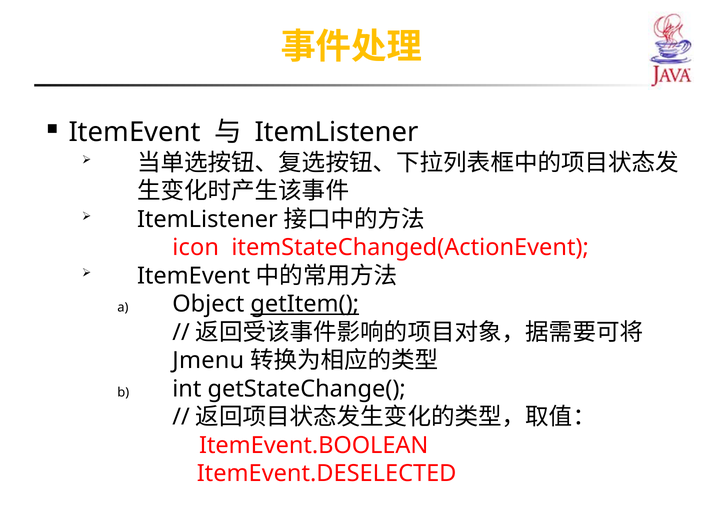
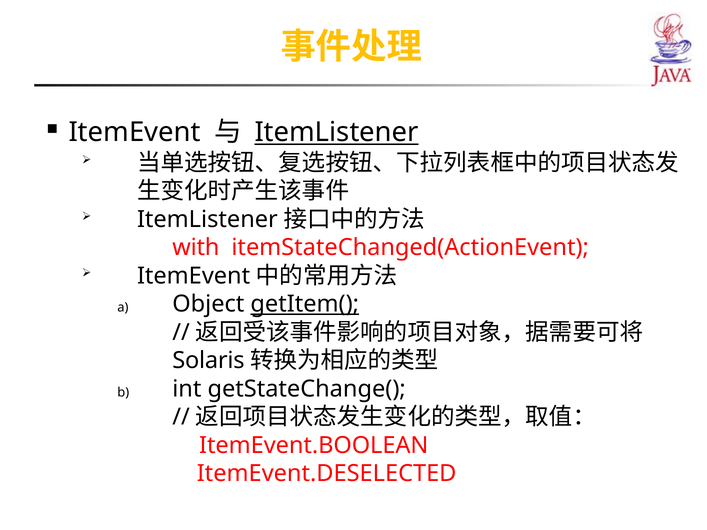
ItemListener underline: none -> present (337, 132)
icon: icon -> with (196, 248)
Jmenu: Jmenu -> Solaris (208, 361)
